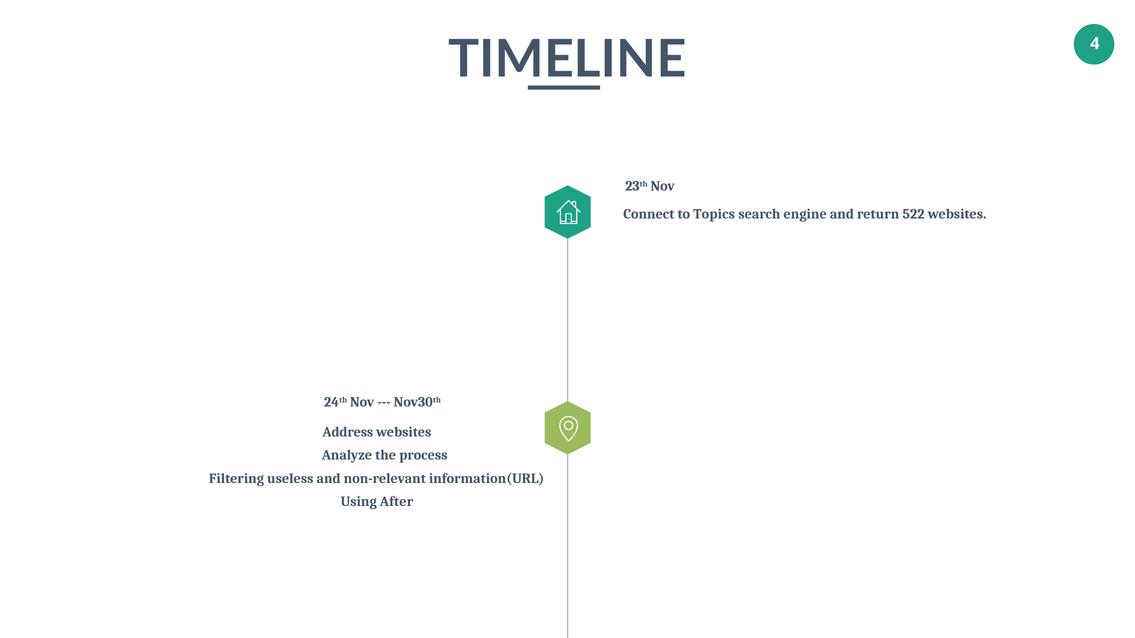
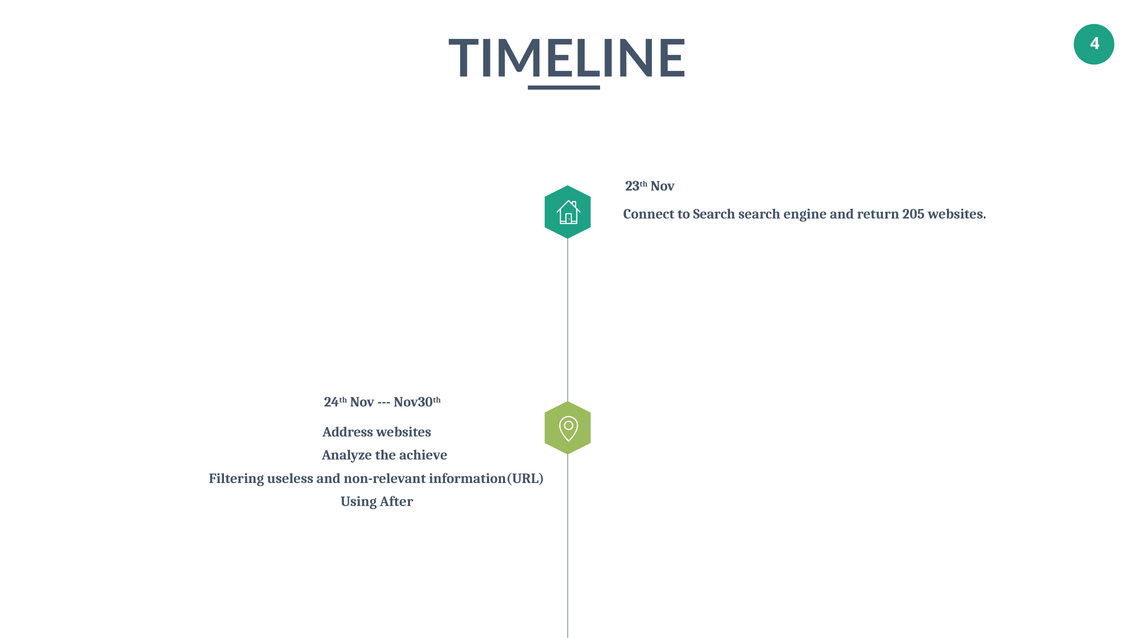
to Topics: Topics -> Search (714, 214)
522: 522 -> 205 (914, 214)
process: process -> achieve (423, 456)
